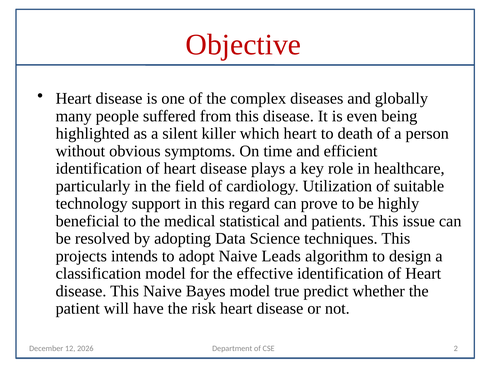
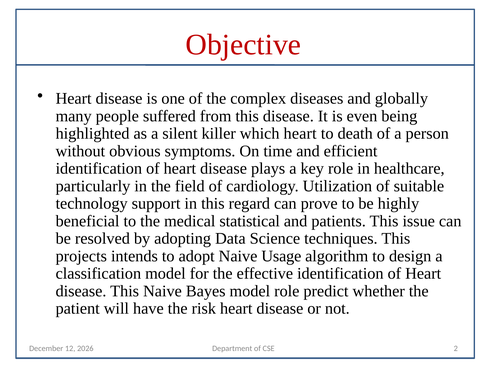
Leads: Leads -> Usage (281, 256)
model true: true -> role (287, 291)
